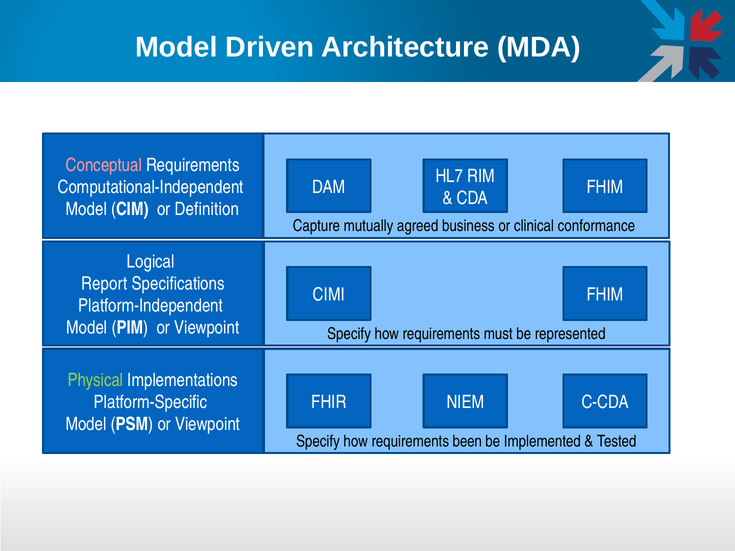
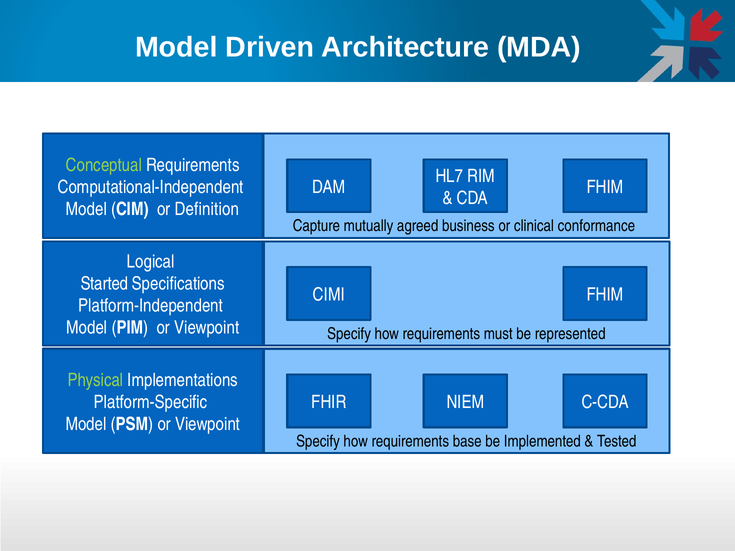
Conceptual colour: pink -> light green (104, 165)
Report: Report -> Started (104, 284)
been: been -> base (467, 441)
